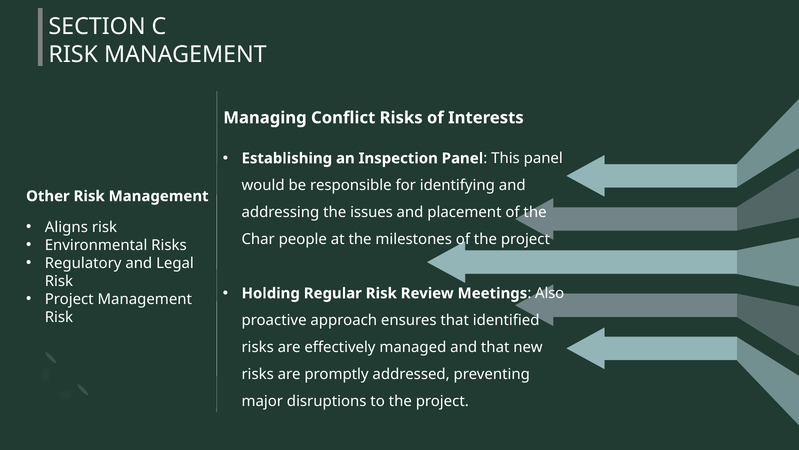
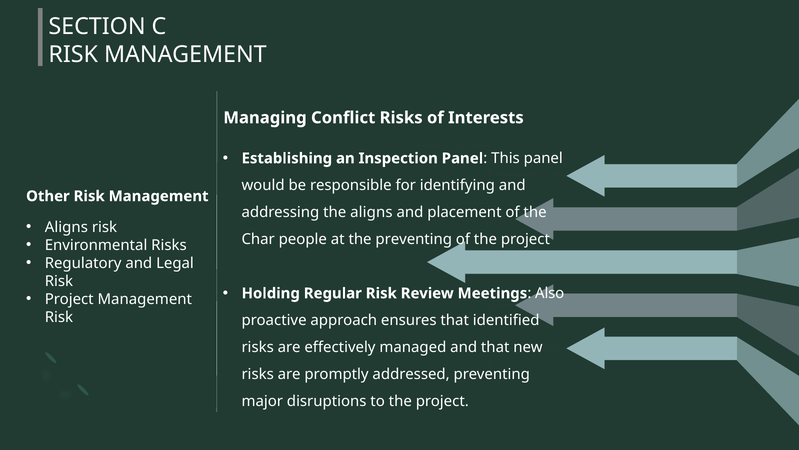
the issues: issues -> aligns (371, 212)
the milestones: milestones -> preventing (414, 239)
